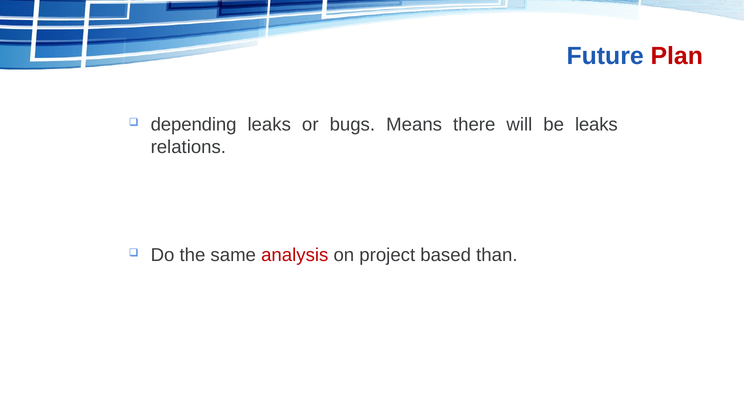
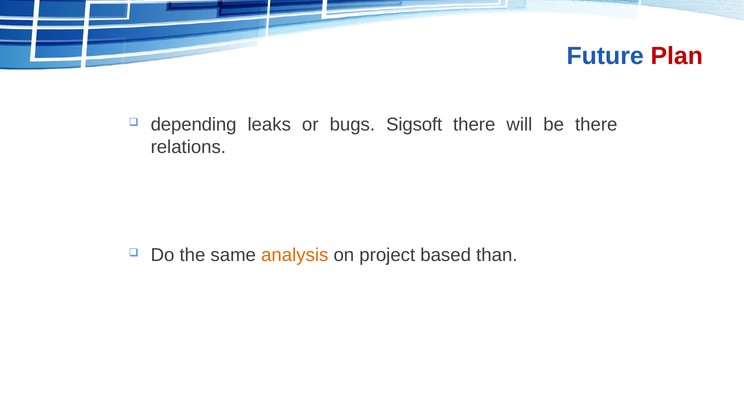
Means: Means -> Sigsoft (414, 125)
be leaks: leaks -> there (596, 125)
analysis colour: red -> orange (295, 255)
